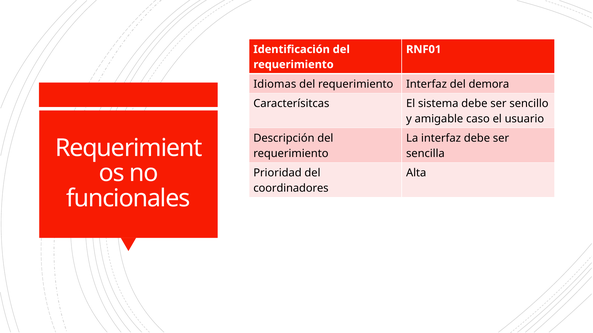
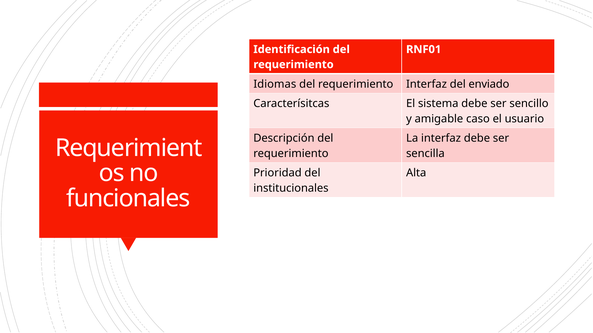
demora: demora -> enviado (489, 84)
coordinadores: coordinadores -> institucionales (291, 188)
